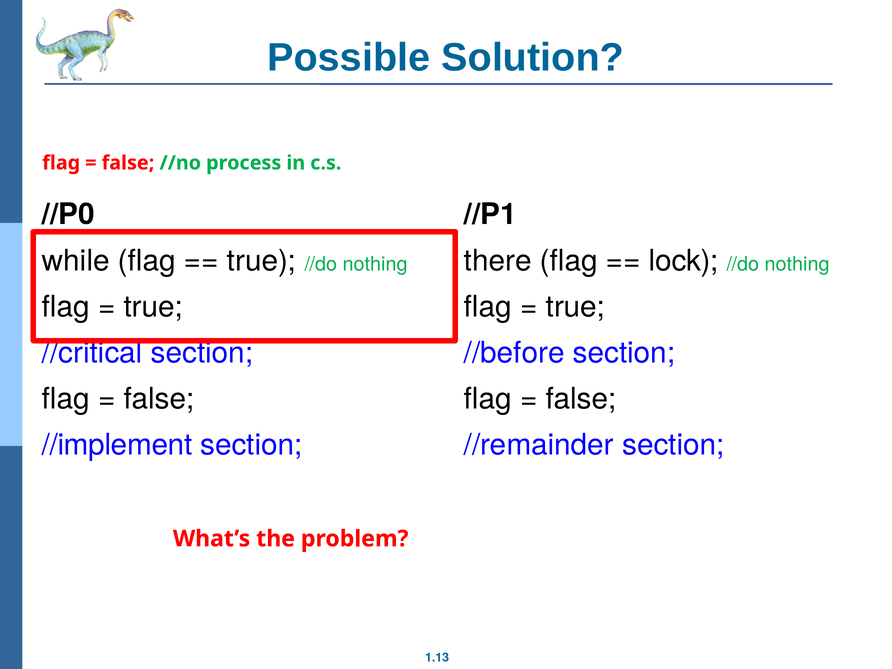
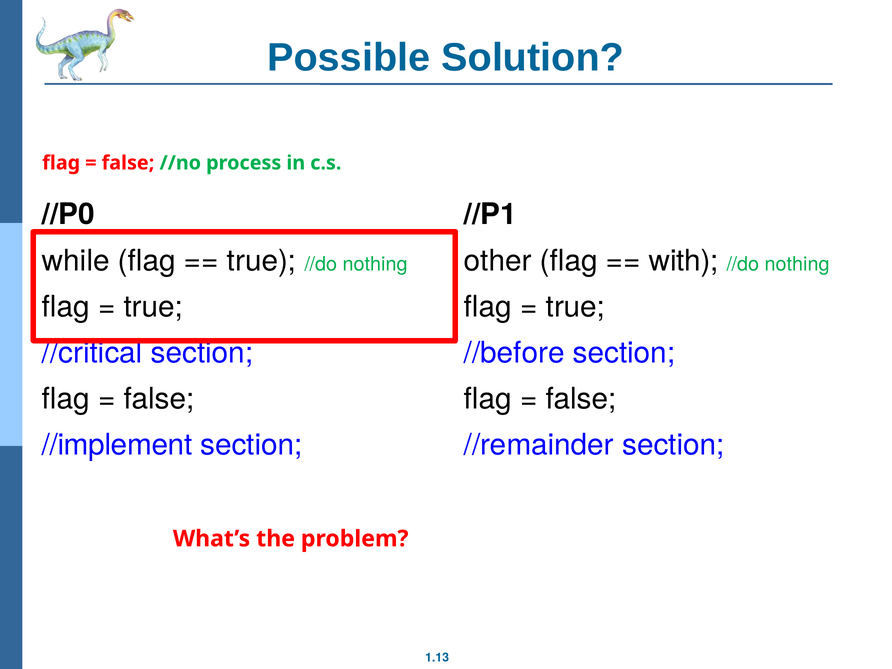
there: there -> other (498, 261)
lock: lock -> with (684, 261)
